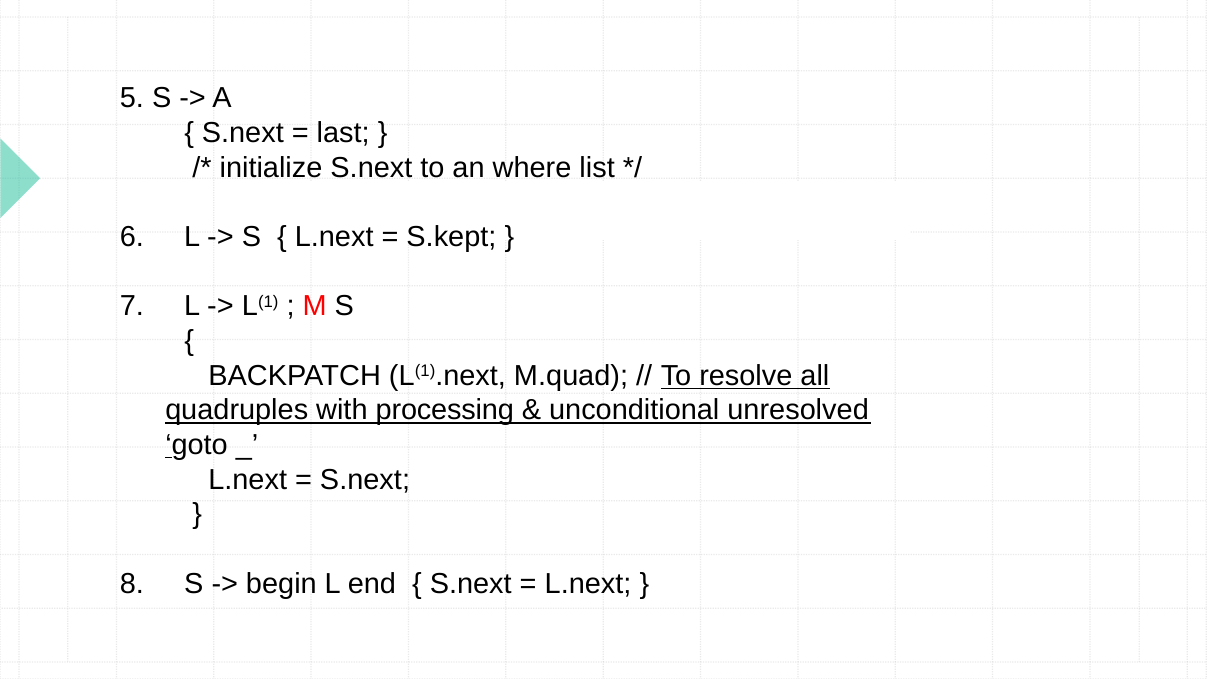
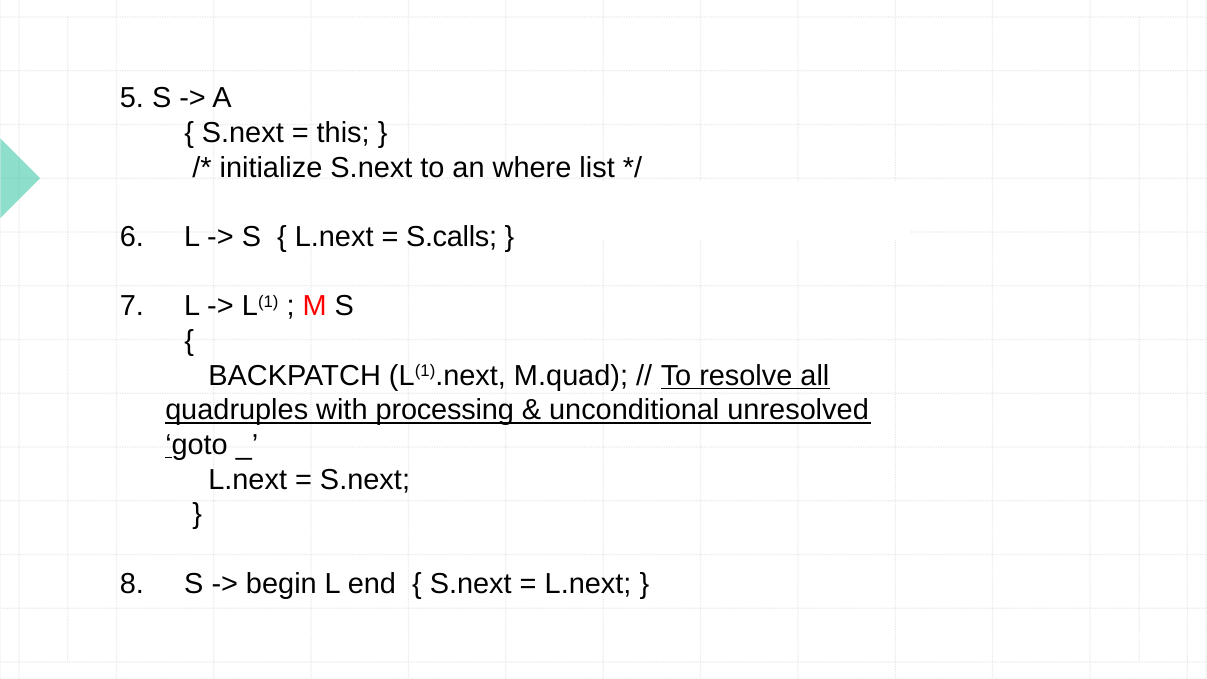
last: last -> this (343, 133)
S.kept: S.kept -> S.calls (452, 237)
